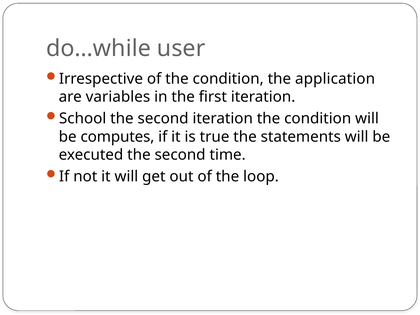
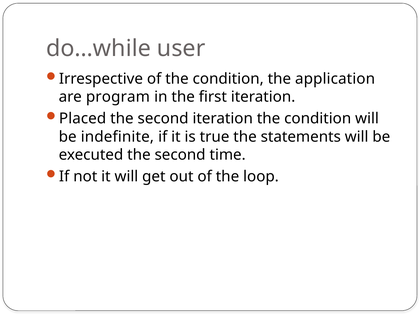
variables: variables -> program (118, 97)
School: School -> Placed (83, 118)
computes: computes -> indefinite (117, 137)
